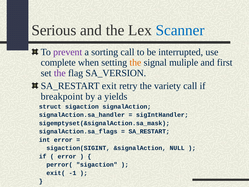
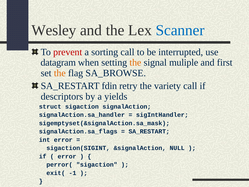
Serious: Serious -> Wesley (54, 30)
prevent colour: purple -> red (68, 52)
complete: complete -> datagram (58, 63)
the colour: purple -> orange (60, 73)
SA_VERSION: SA_VERSION -> SA_BROWSE (116, 73)
exit: exit -> fdin (109, 86)
breakpoint: breakpoint -> descriptors (62, 96)
